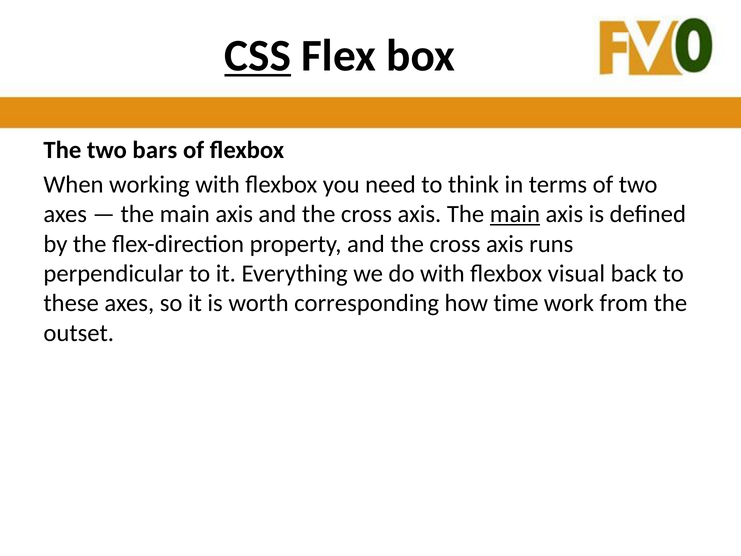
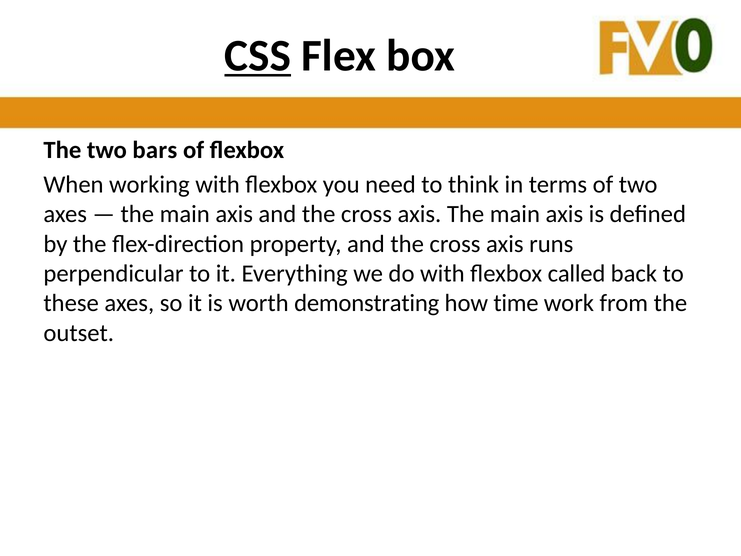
main underline: present -> none (515, 214)
visual: visual -> called (577, 273)
corresponding: corresponding -> demonstrating (367, 303)
